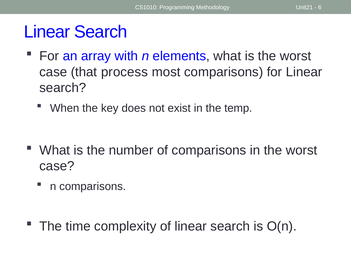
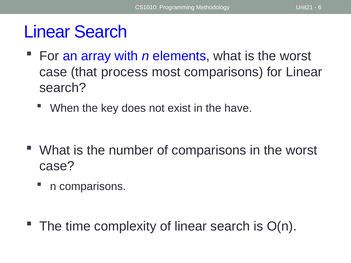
temp: temp -> have (238, 108)
